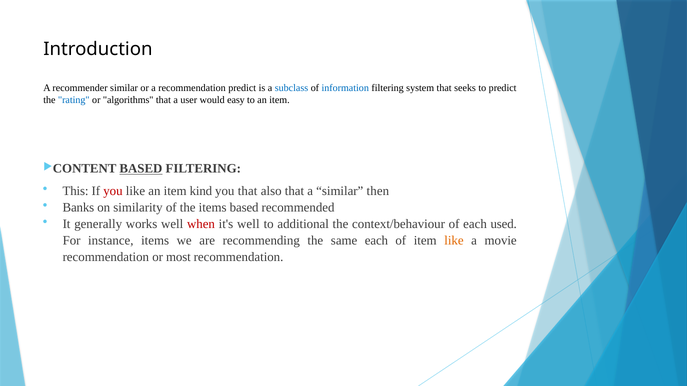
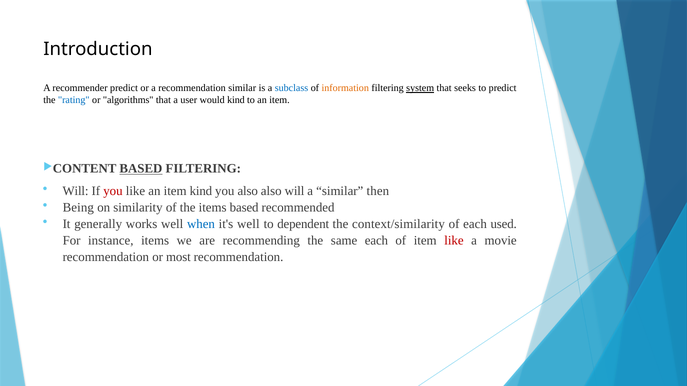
recommender similar: similar -> predict (124, 88)
recommendation predict: predict -> similar (242, 88)
information colour: blue -> orange (345, 88)
system underline: none -> present (420, 88)
would easy: easy -> kind (236, 100)
This: This -> Will (76, 191)
you that: that -> also (248, 191)
also that: that -> will (295, 191)
Banks: Banks -> Being (78, 208)
when colour: red -> blue (201, 224)
additional: additional -> dependent (303, 224)
context/behaviour: context/behaviour -> context/similarity (398, 224)
like colour: orange -> red (454, 241)
